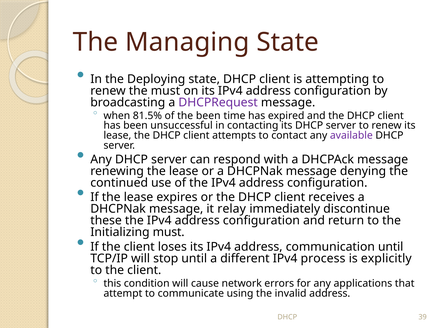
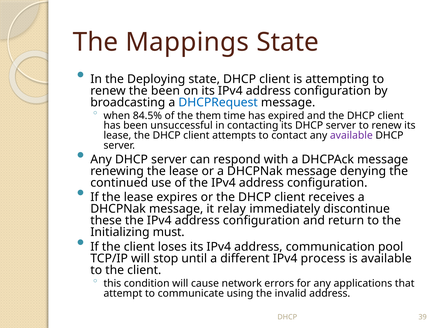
Managing: Managing -> Mappings (187, 42)
the must: must -> been (165, 91)
DHCPRequest colour: purple -> blue (218, 102)
81.5%: 81.5% -> 84.5% (147, 116)
the been: been -> them (208, 116)
communication until: until -> pool (391, 247)
is explicitly: explicitly -> available (386, 258)
